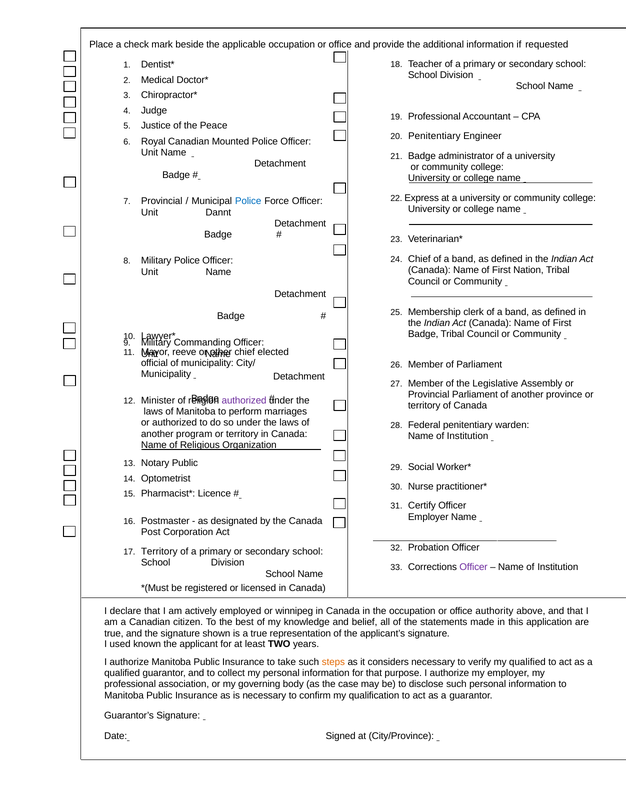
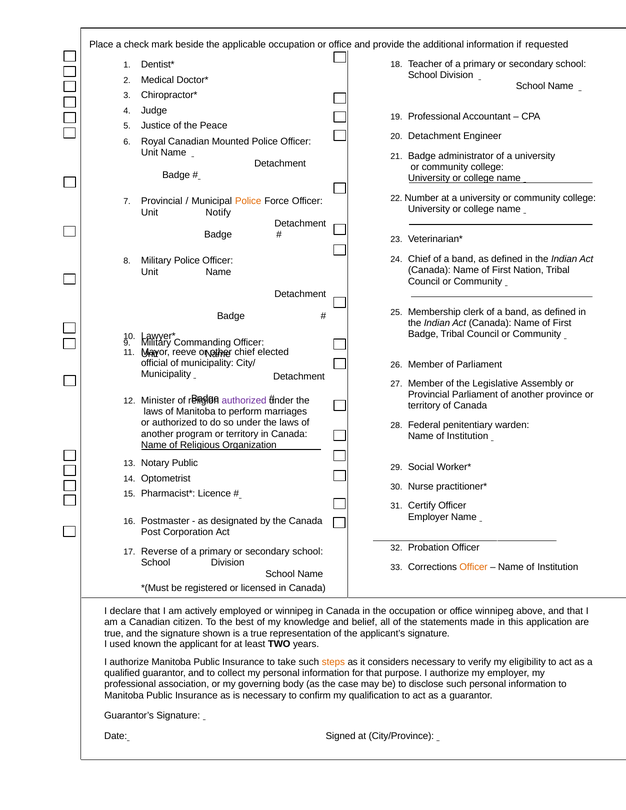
Penitentiary: Penitentiary -> Detachment (434, 136)
Express: Express -> Number (422, 198)
Police colour: blue -> orange (248, 201)
Dannt: Dannt -> Notify (218, 212)
Territory: Territory -> Reverse (159, 552)
Officer colour: purple -> orange (474, 567)
office authority: authority -> winnipeg (494, 611)
my qualified: qualified -> eligibility (527, 662)
